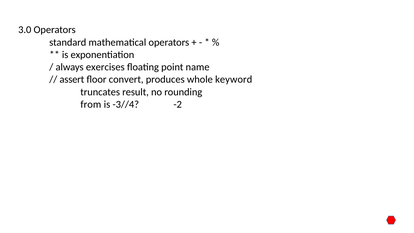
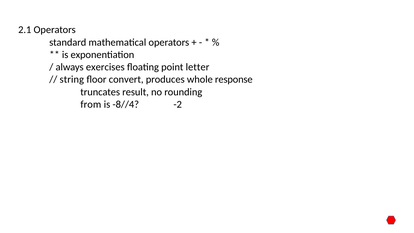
3.0: 3.0 -> 2.1 (25, 30)
name: name -> letter (198, 67)
assert: assert -> string (72, 80)
keyword: keyword -> response (234, 80)
-3//4: -3//4 -> -8//4 (126, 104)
